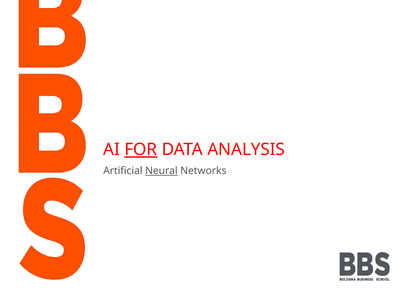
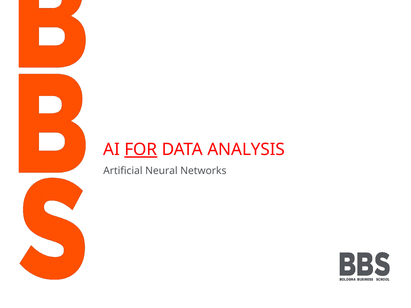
Neural underline: present -> none (161, 171)
